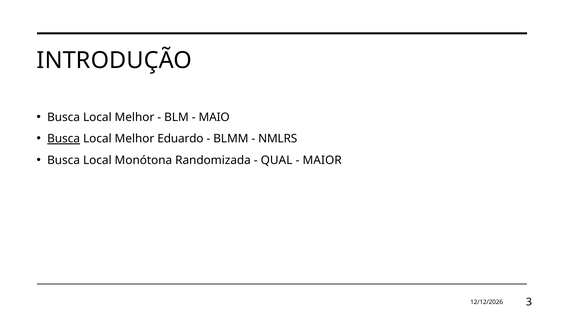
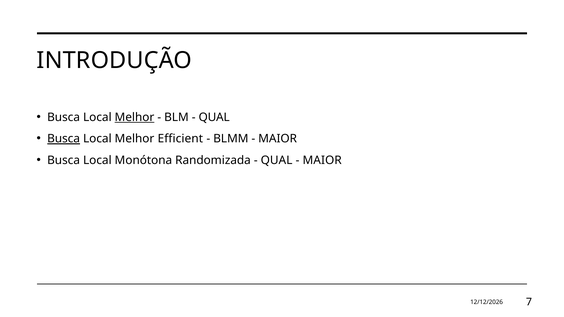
Melhor underline: none -> present (134, 117)
MAIO: MAIO -> QUAL (214, 117)
Eduardo: Eduardo -> Efficient (180, 139)
NMLRS: NMLRS -> MAIOR (278, 139)
3: 3 -> 7 (529, 302)
